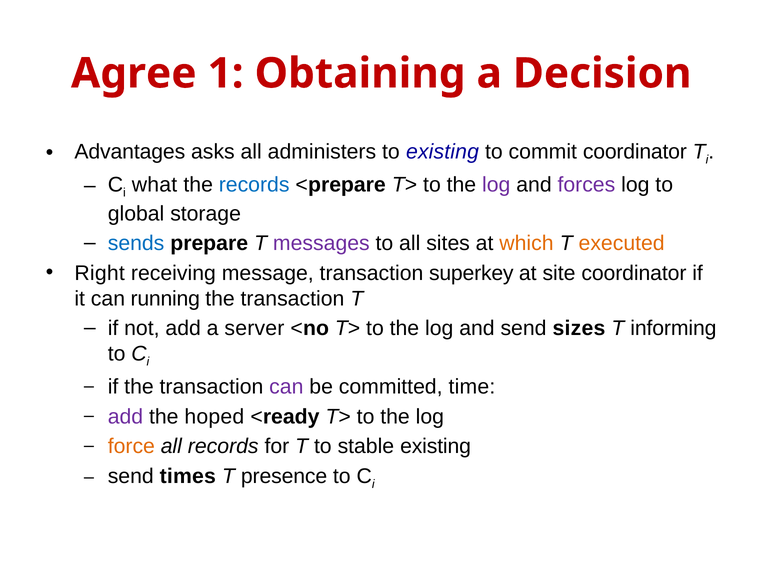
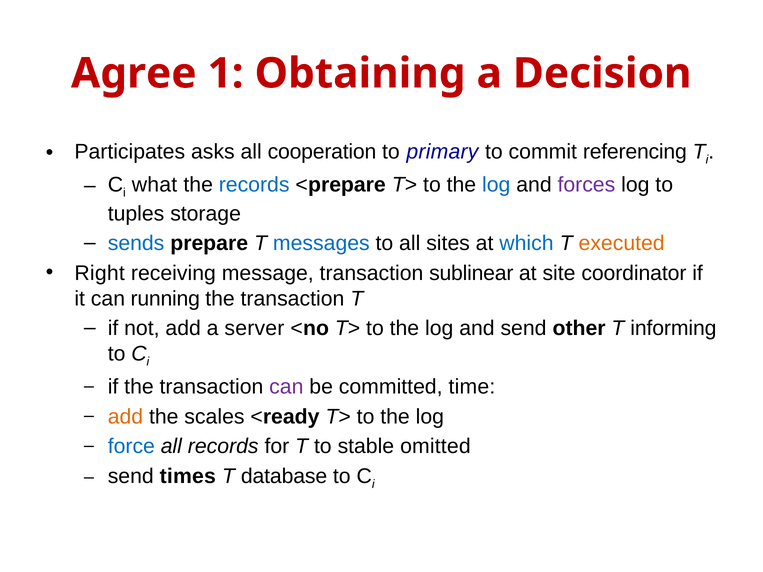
Advantages: Advantages -> Participates (130, 152)
administers: administers -> cooperation (322, 152)
to existing: existing -> primary (442, 152)
commit coordinator: coordinator -> referencing (635, 152)
log colour: purple -> blue (496, 185)
global: global -> tuples (136, 214)
messages colour: purple -> blue (321, 243)
which colour: orange -> blue (526, 243)
superkey: superkey -> sublinear (471, 273)
sizes: sizes -> other (579, 328)
add colour: purple -> orange (125, 417)
hoped: hoped -> scales (214, 417)
force colour: orange -> blue (131, 447)
stable existing: existing -> omitted (435, 447)
presence: presence -> database (284, 476)
